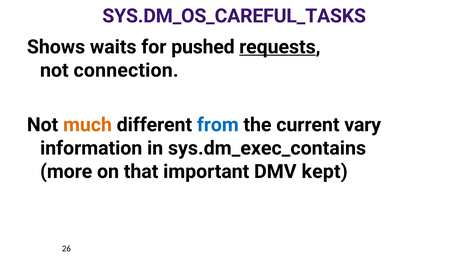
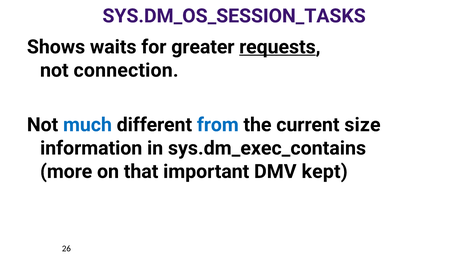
SYS.DM_OS_CAREFUL_TASKS: SYS.DM_OS_CAREFUL_TASKS -> SYS.DM_OS_SESSION_TASKS (234, 16)
pushed: pushed -> greater (203, 47)
much colour: orange -> blue (87, 125)
vary: vary -> size (362, 125)
